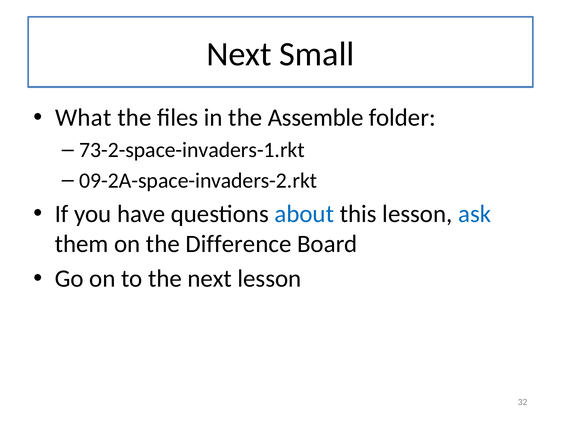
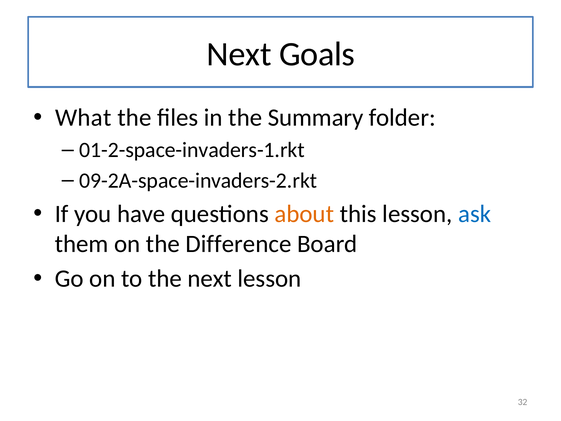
Small: Small -> Goals (317, 54)
Assemble: Assemble -> Summary (316, 118)
73-2-space-invaders-1.rkt: 73-2-space-invaders-1.rkt -> 01-2-space-invaders-1.rkt (192, 150)
about colour: blue -> orange (304, 214)
